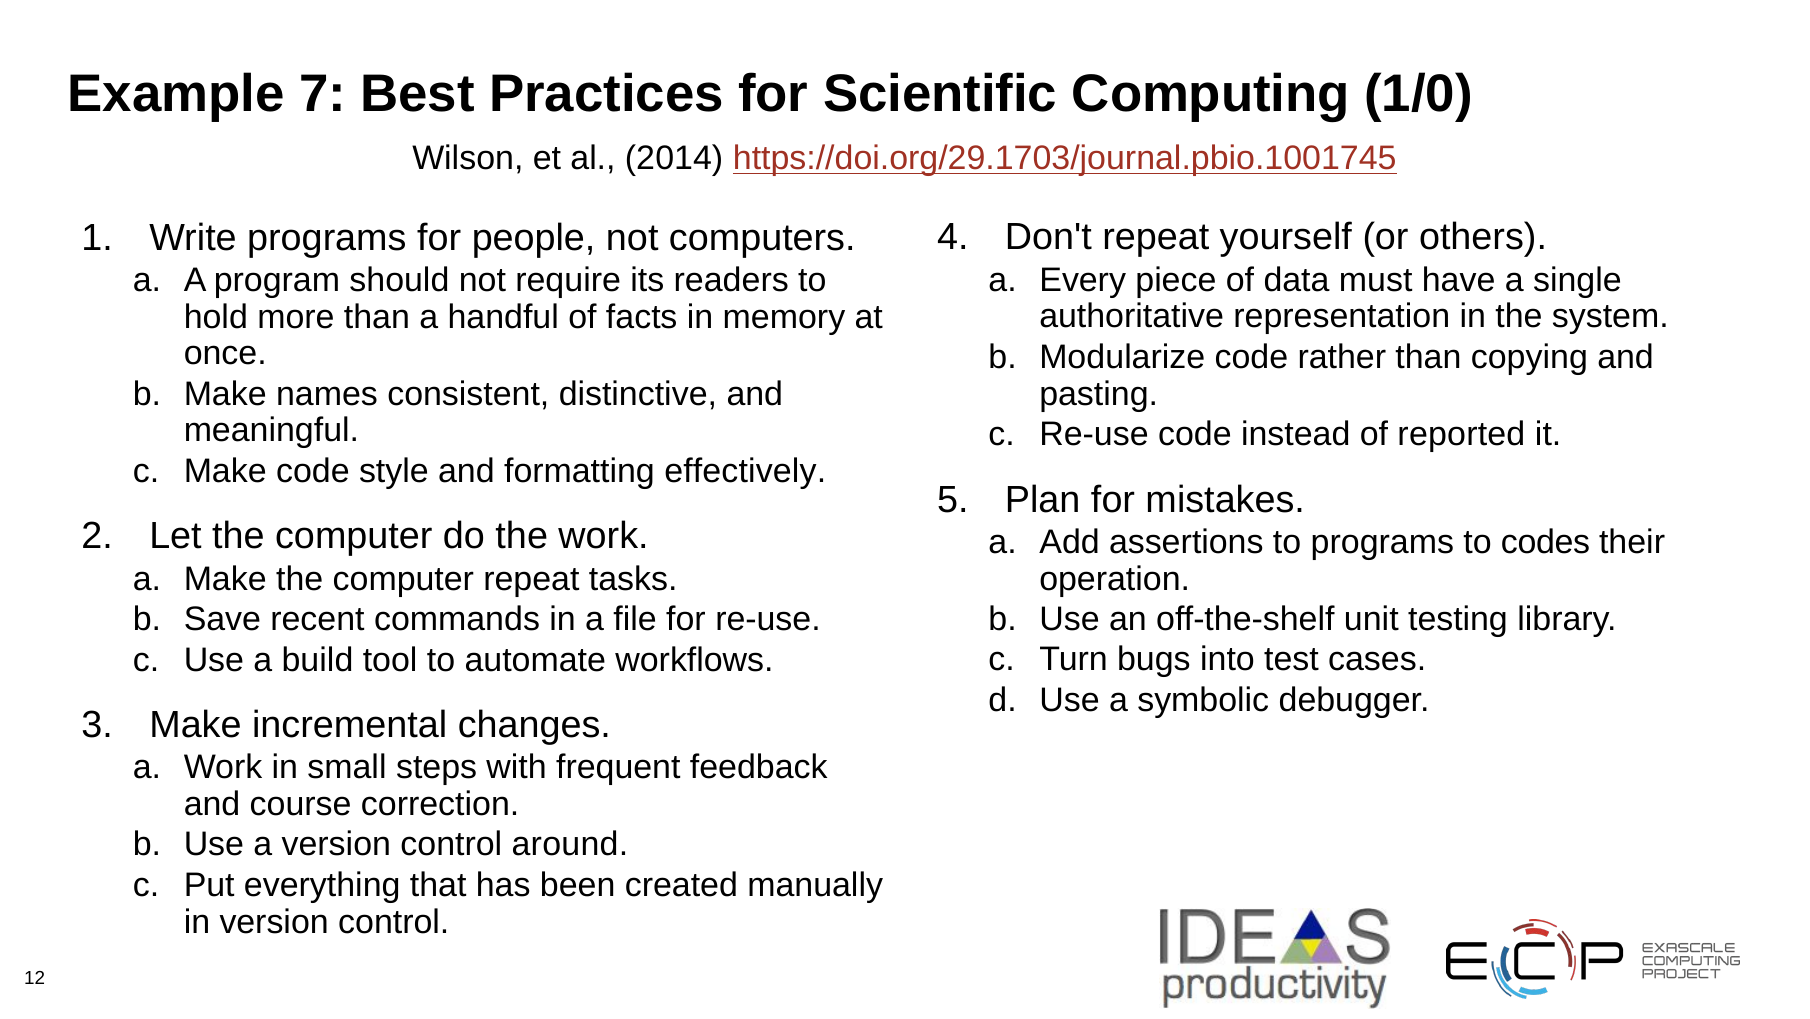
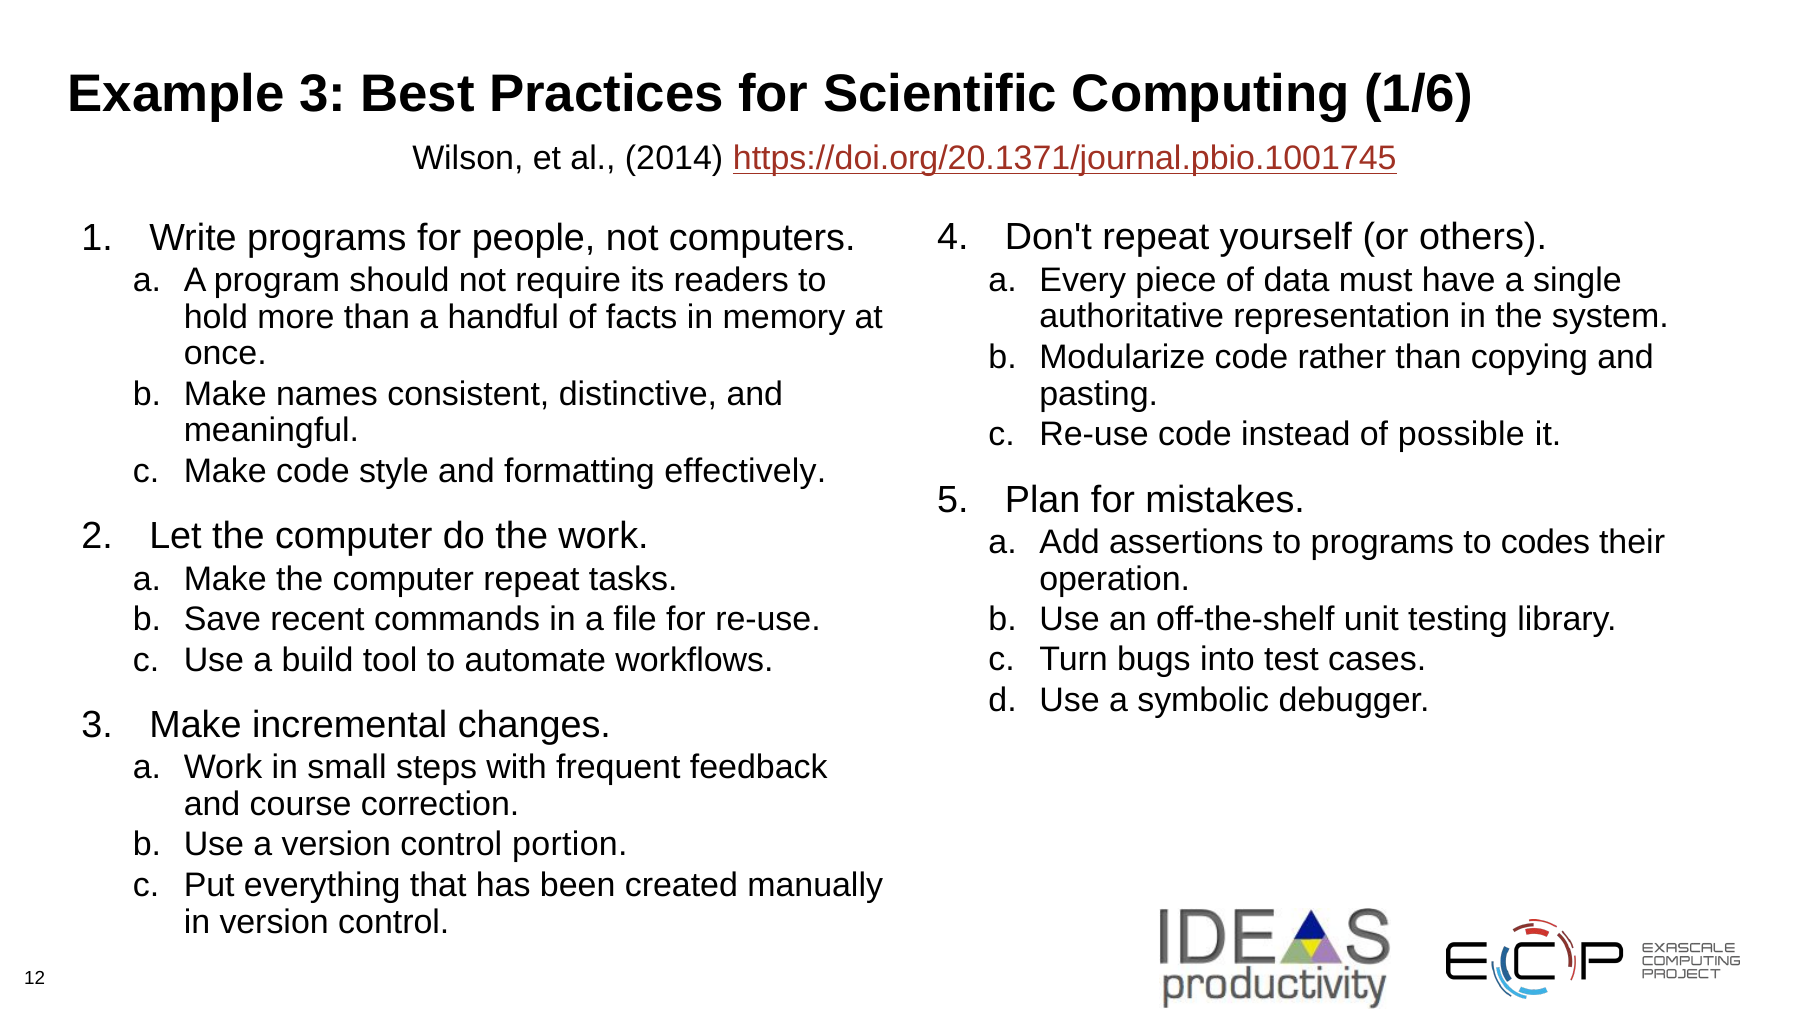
Example 7: 7 -> 3 (323, 94)
1/0: 1/0 -> 1/6 (1419, 94)
https://doi.org/29.1703/journal.pbio.1001745: https://doi.org/29.1703/journal.pbio.1001745 -> https://doi.org/20.1371/journal.pbio.1001745 (1065, 158)
reported: reported -> possible (1461, 434)
around: around -> portion (570, 844)
